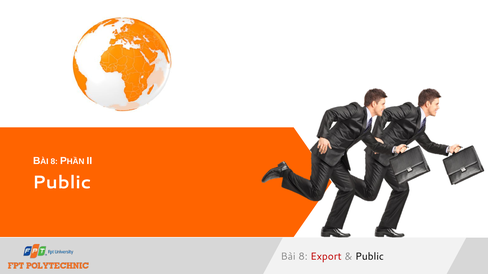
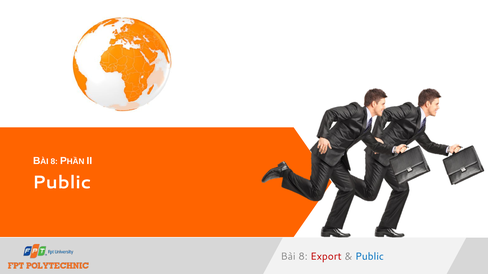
Public colour: black -> blue (370, 257)
